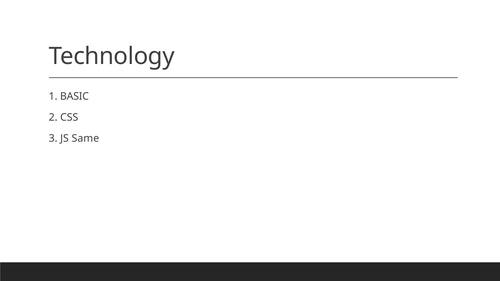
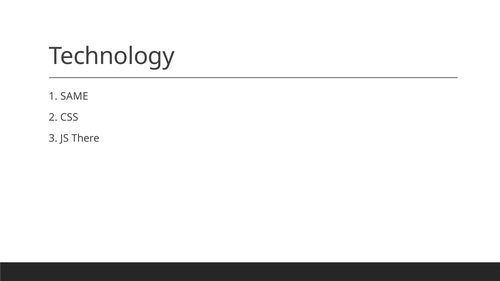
BASIC: BASIC -> SAME (74, 97)
Same: Same -> There (85, 139)
